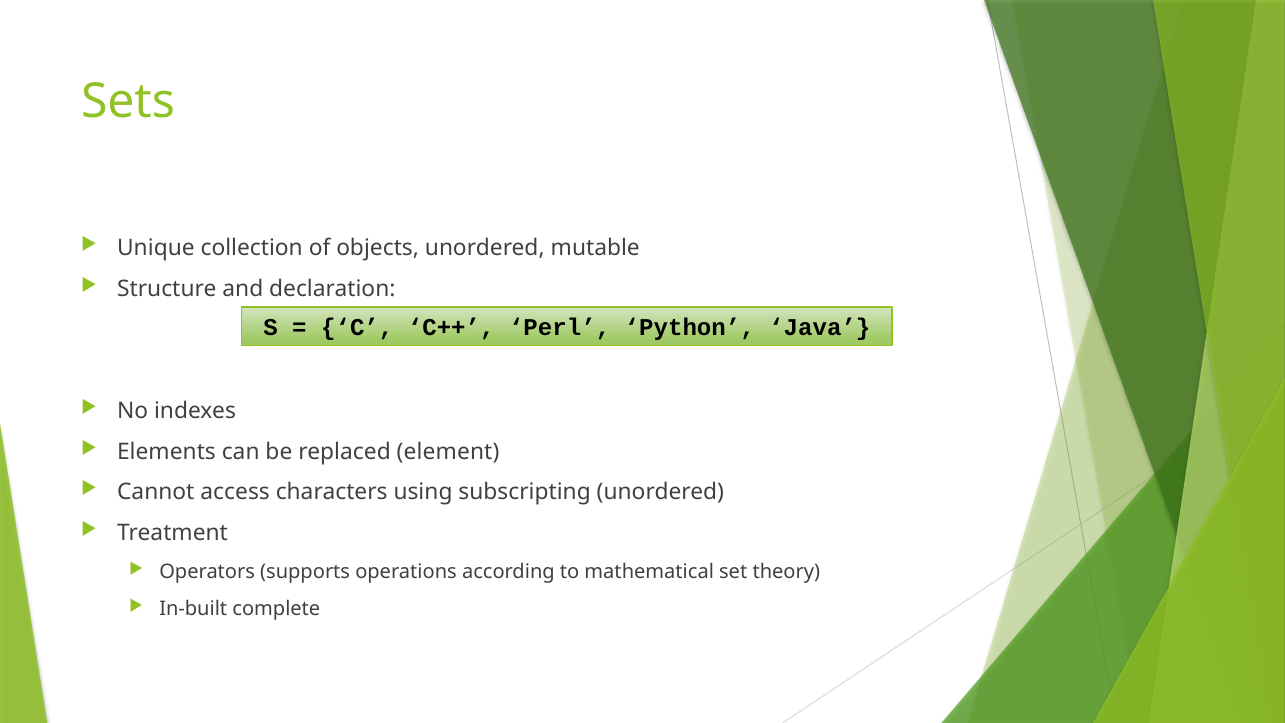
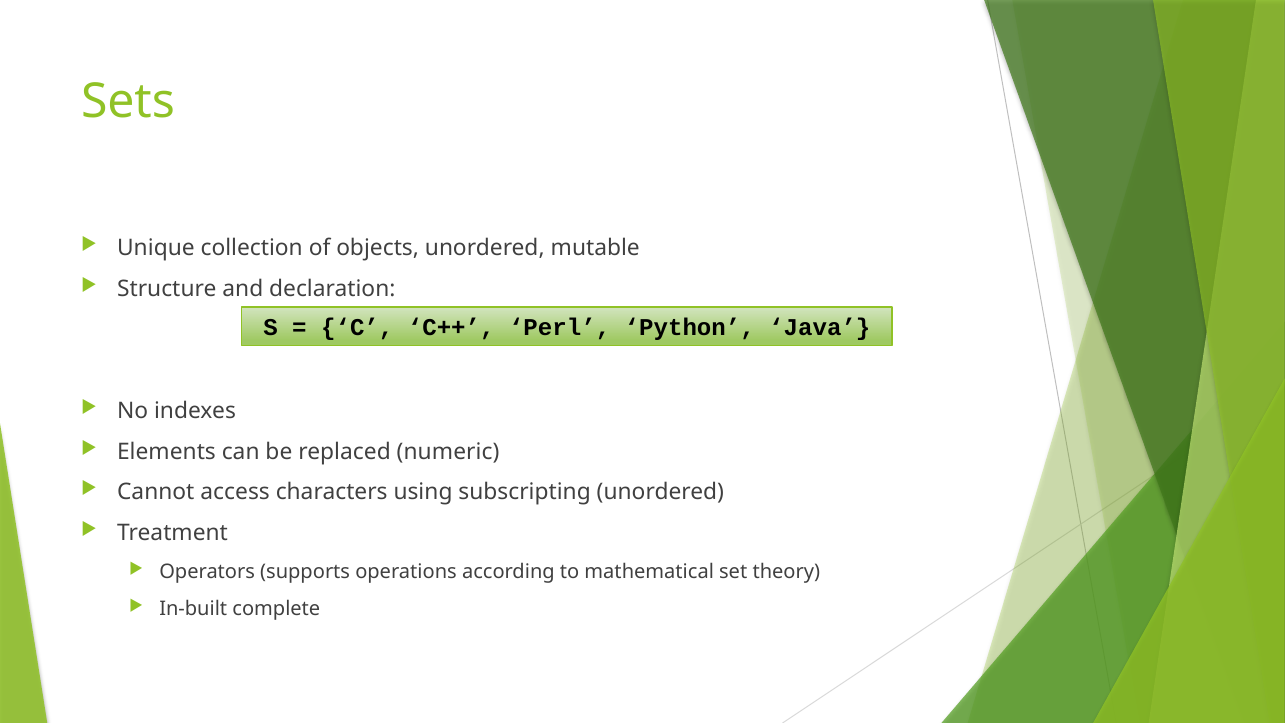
element: element -> numeric (448, 451)
